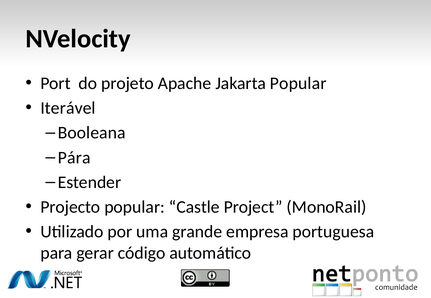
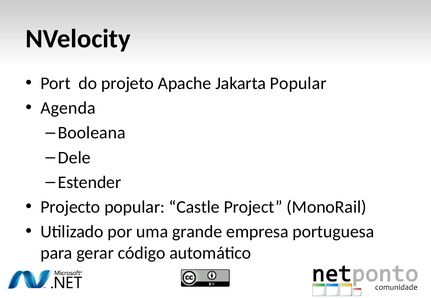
Iterável: Iterável -> Agenda (68, 108)
Pára: Pára -> Dele (74, 158)
